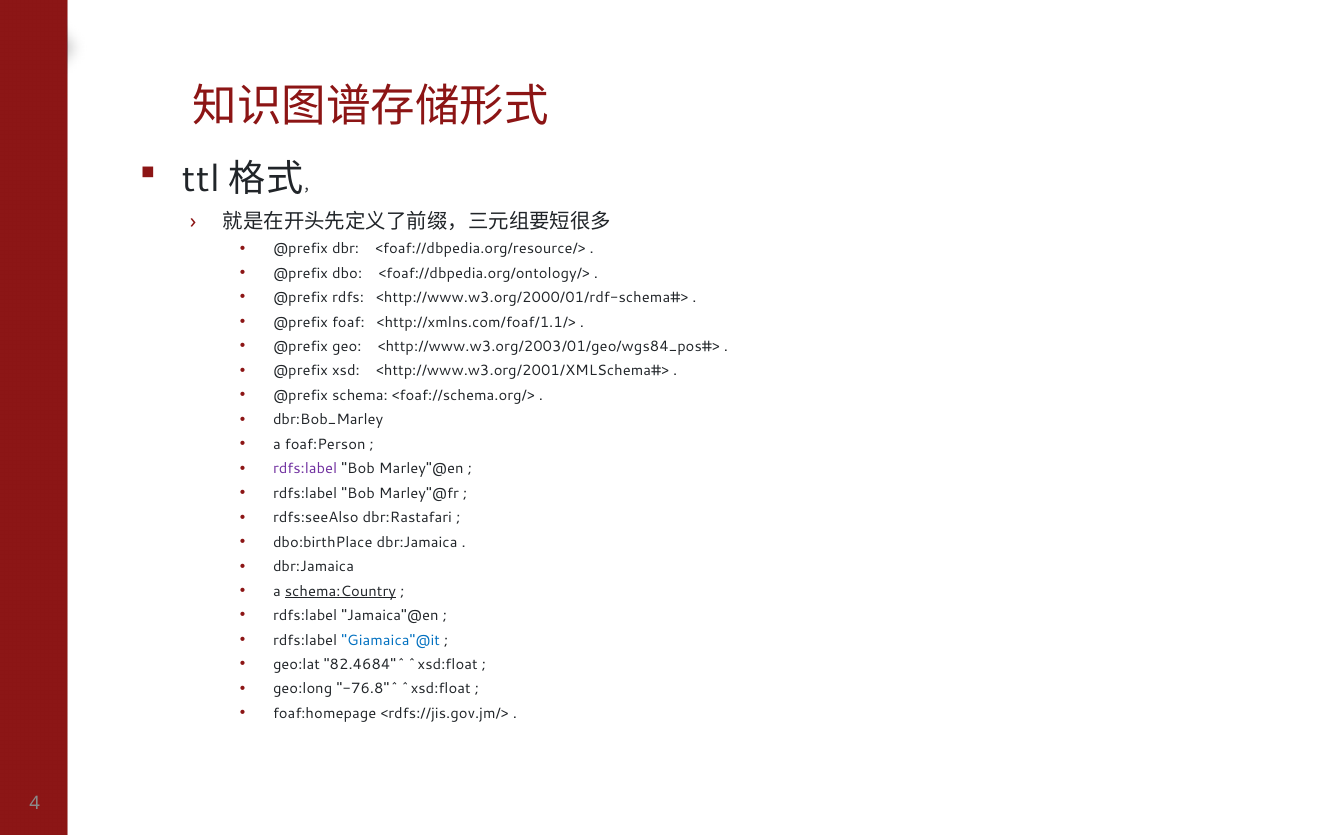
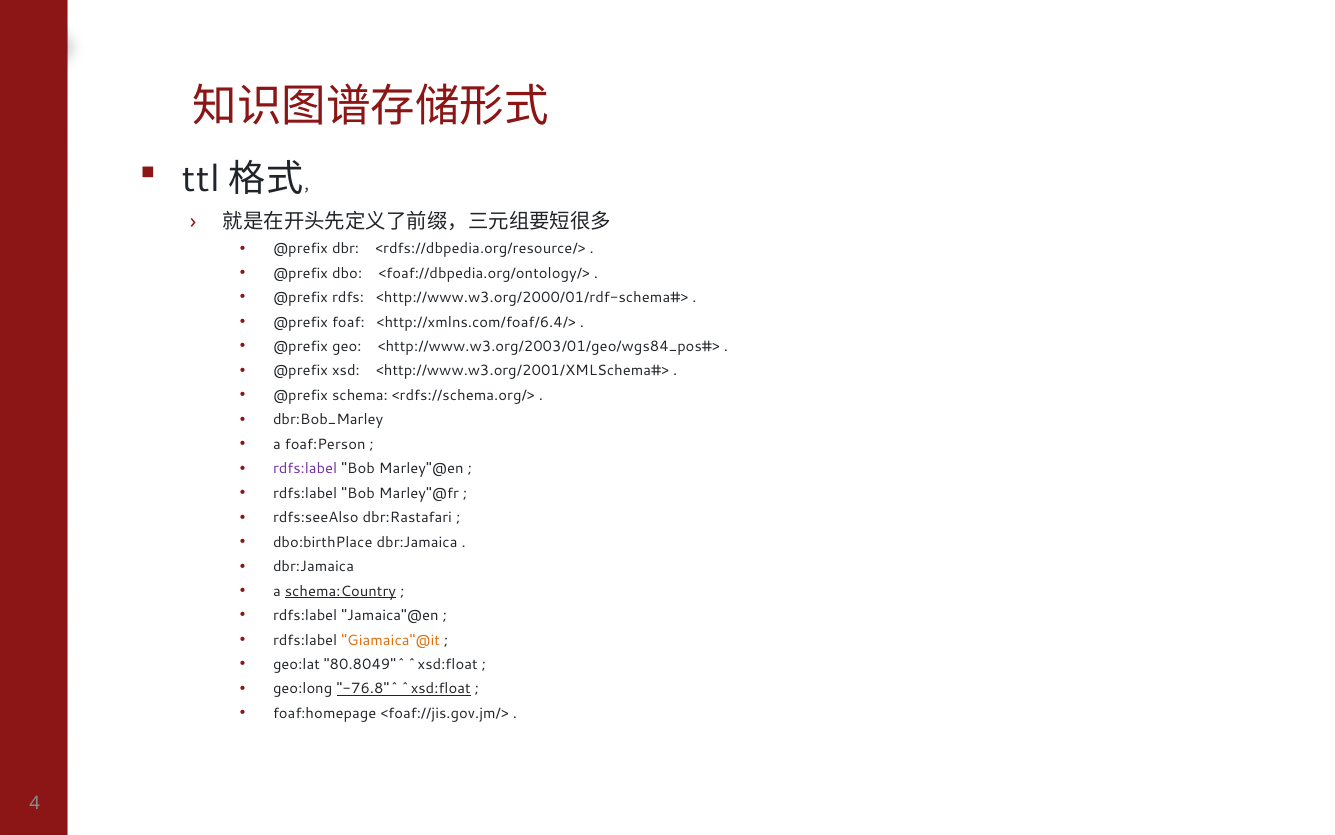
<foaf://dbpedia.org/resource/>: <foaf://dbpedia.org/resource/> -> <rdfs://dbpedia.org/resource/> (481, 249)
<http://xmlns.com/foaf/1.1/>: <http://xmlns.com/foaf/1.1/> -> <http://xmlns.com/foaf/6.4/> (476, 322)
<foaf://schema.org/>: <foaf://schema.org/> -> <rdfs://schema.org/> (463, 395)
Giamaica"@it colour: blue -> orange (391, 640)
82.4684"^^xsd:float: 82.4684"^^xsd:float -> 80.8049"^^xsd:float (401, 664)
-76.8"^^xsd:float underline: none -> present (404, 689)
<rdfs://jis.gov.jm/>: <rdfs://jis.gov.jm/> -> <foaf://jis.gov.jm/> (445, 713)
